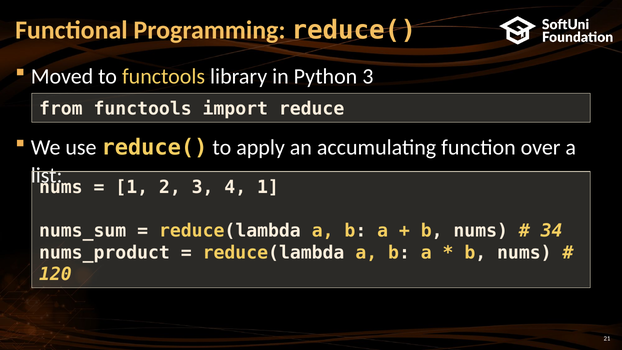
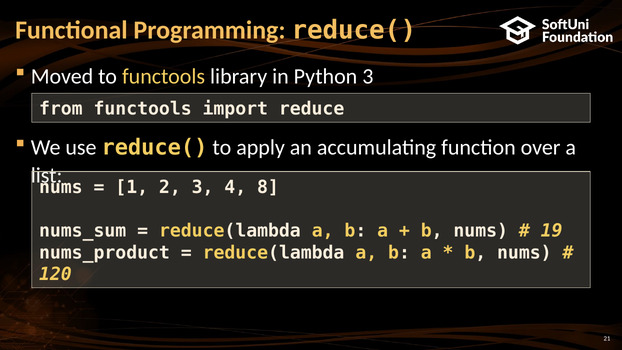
4 1: 1 -> 8 (268, 187)
34: 34 -> 19 (552, 231)
